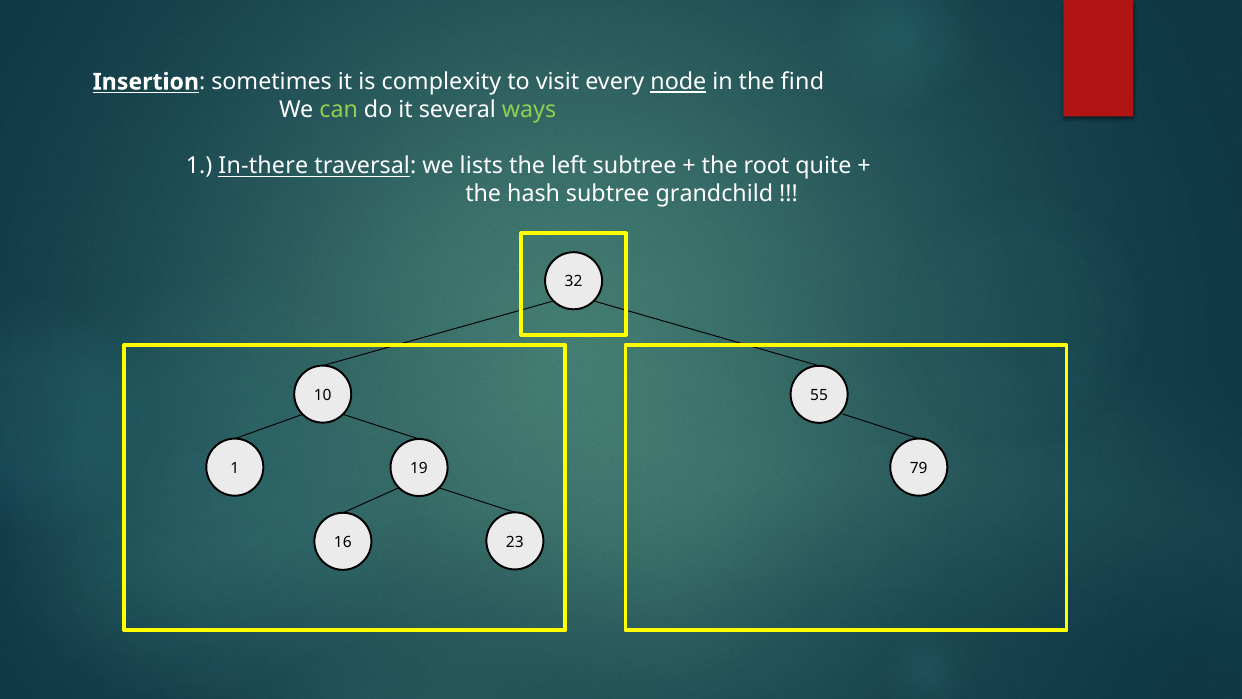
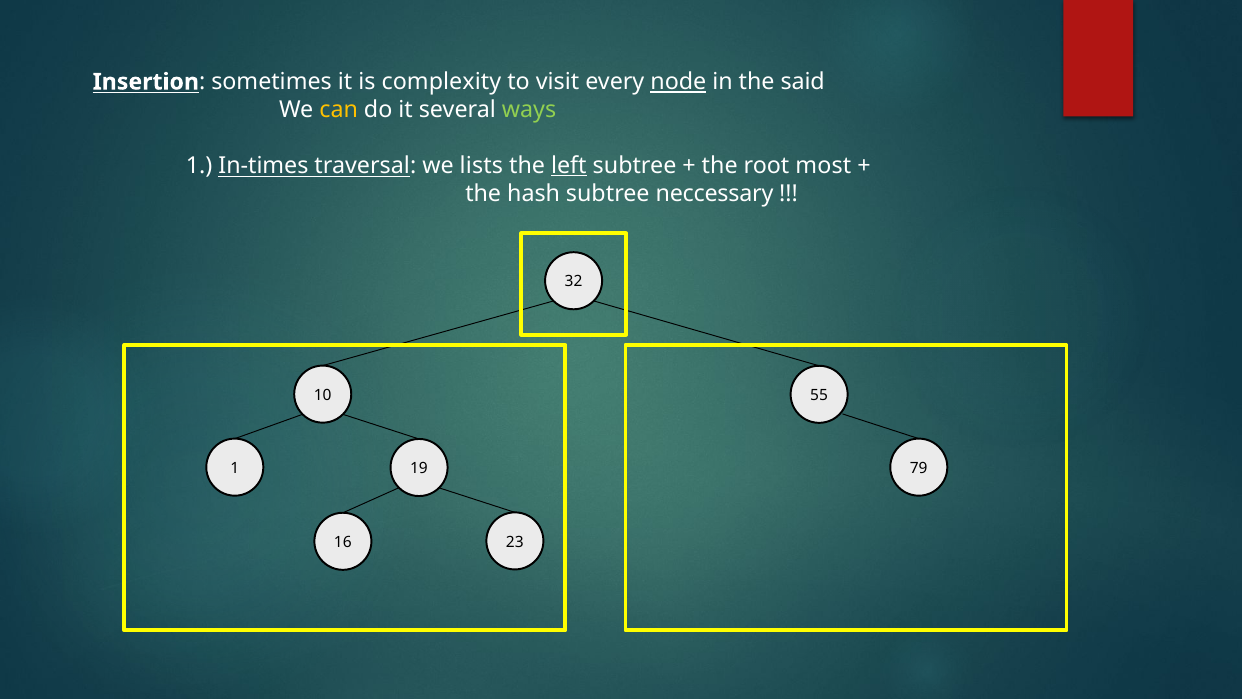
find: find -> said (803, 82)
can colour: light green -> yellow (339, 110)
In-there: In-there -> In-times (263, 166)
left underline: none -> present (569, 166)
quite: quite -> most (823, 166)
grandchild: grandchild -> neccessary (714, 194)
